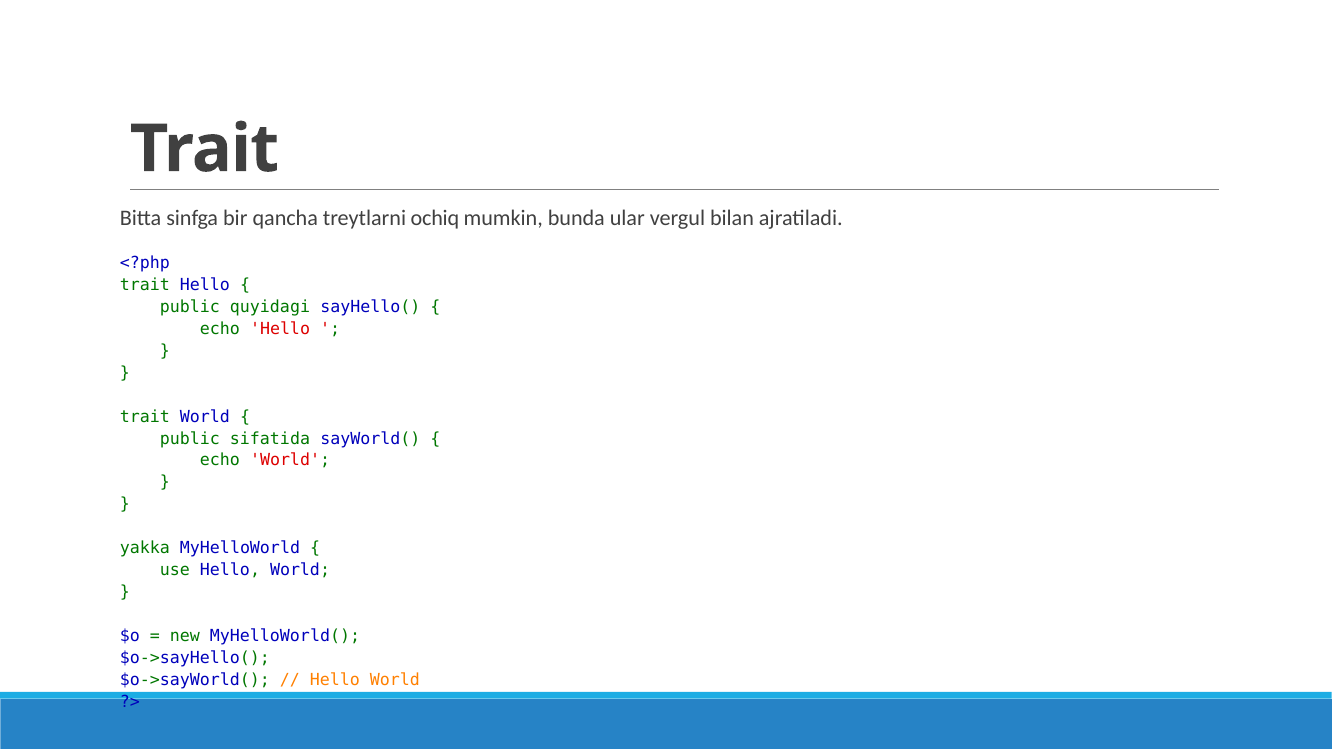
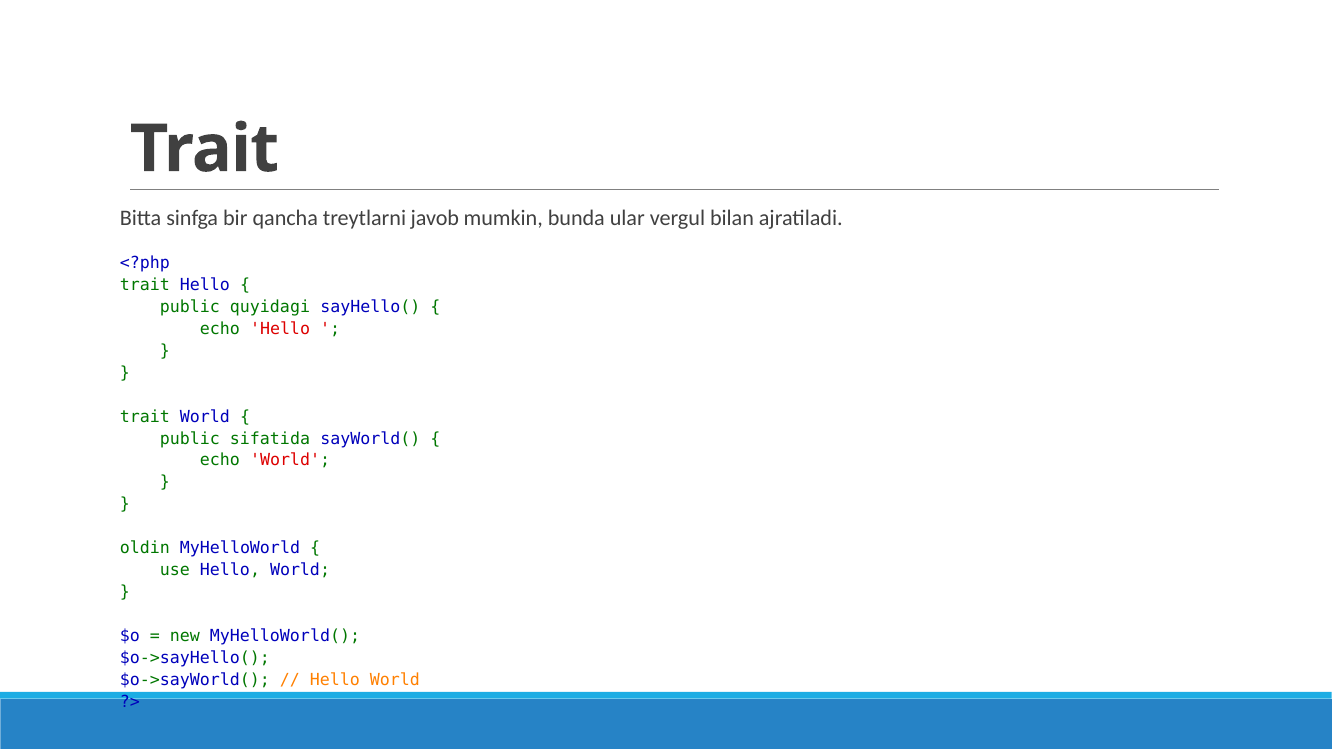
ochiq: ochiq -> javob (435, 218)
yakka: yakka -> oldin (145, 548)
